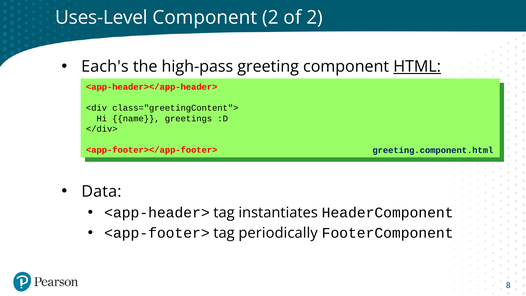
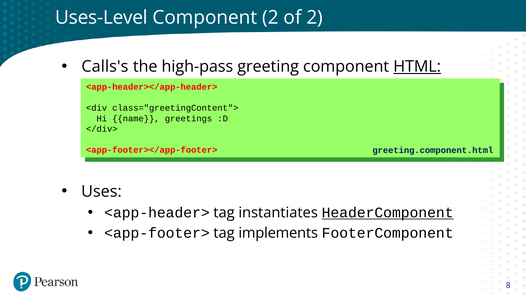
Each's: Each's -> Calls's (105, 67)
Data: Data -> Uses (101, 191)
HeaderComponent underline: none -> present (388, 213)
periodically: periodically -> implements (278, 233)
